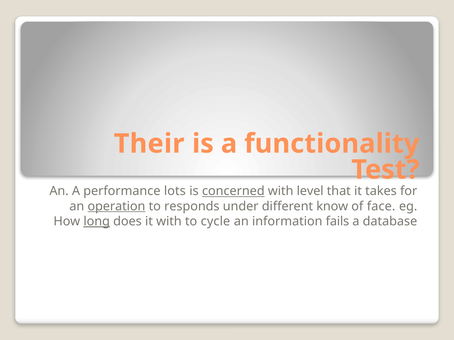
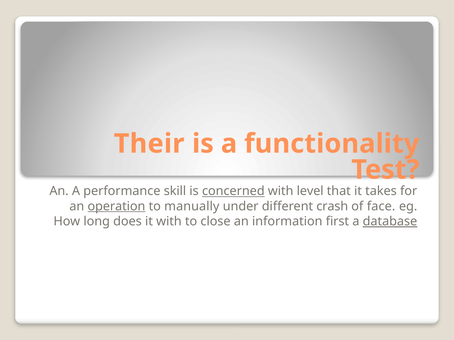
lots: lots -> skill (175, 191)
responds: responds -> manually (192, 207)
know: know -> crash (332, 207)
long underline: present -> none (97, 222)
cycle: cycle -> close (216, 222)
fails: fails -> first (337, 222)
database underline: none -> present (390, 222)
